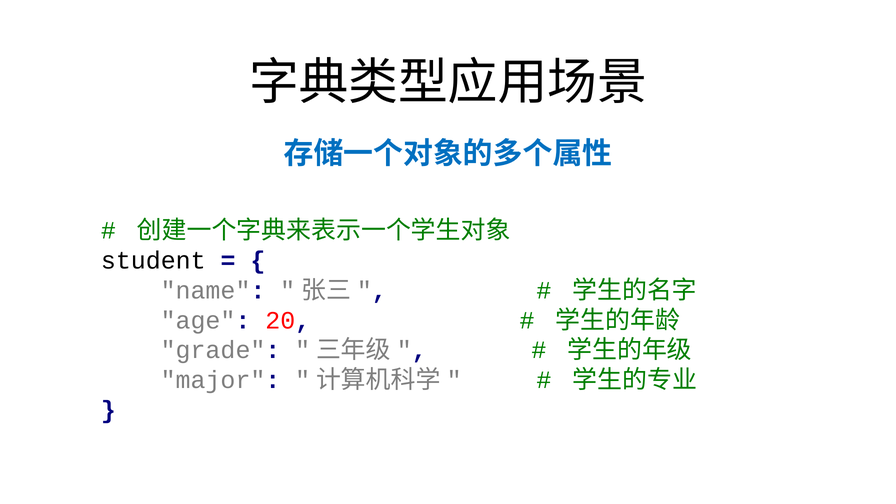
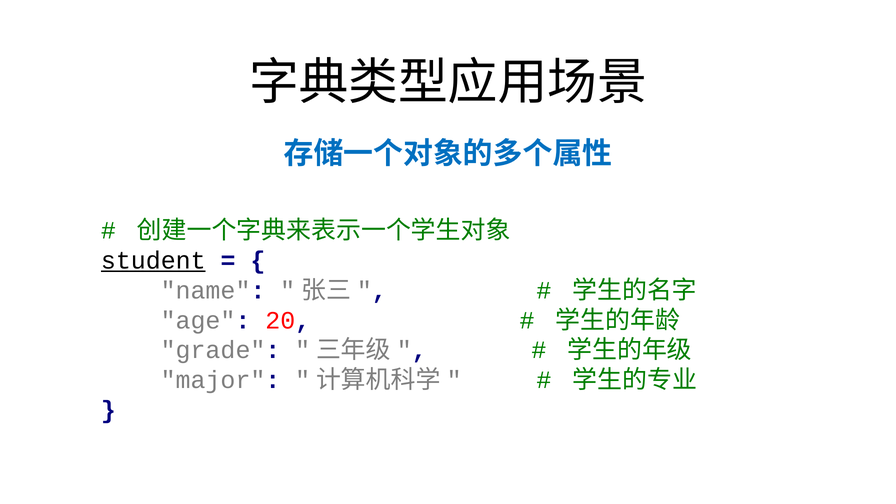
student underline: none -> present (153, 261)
